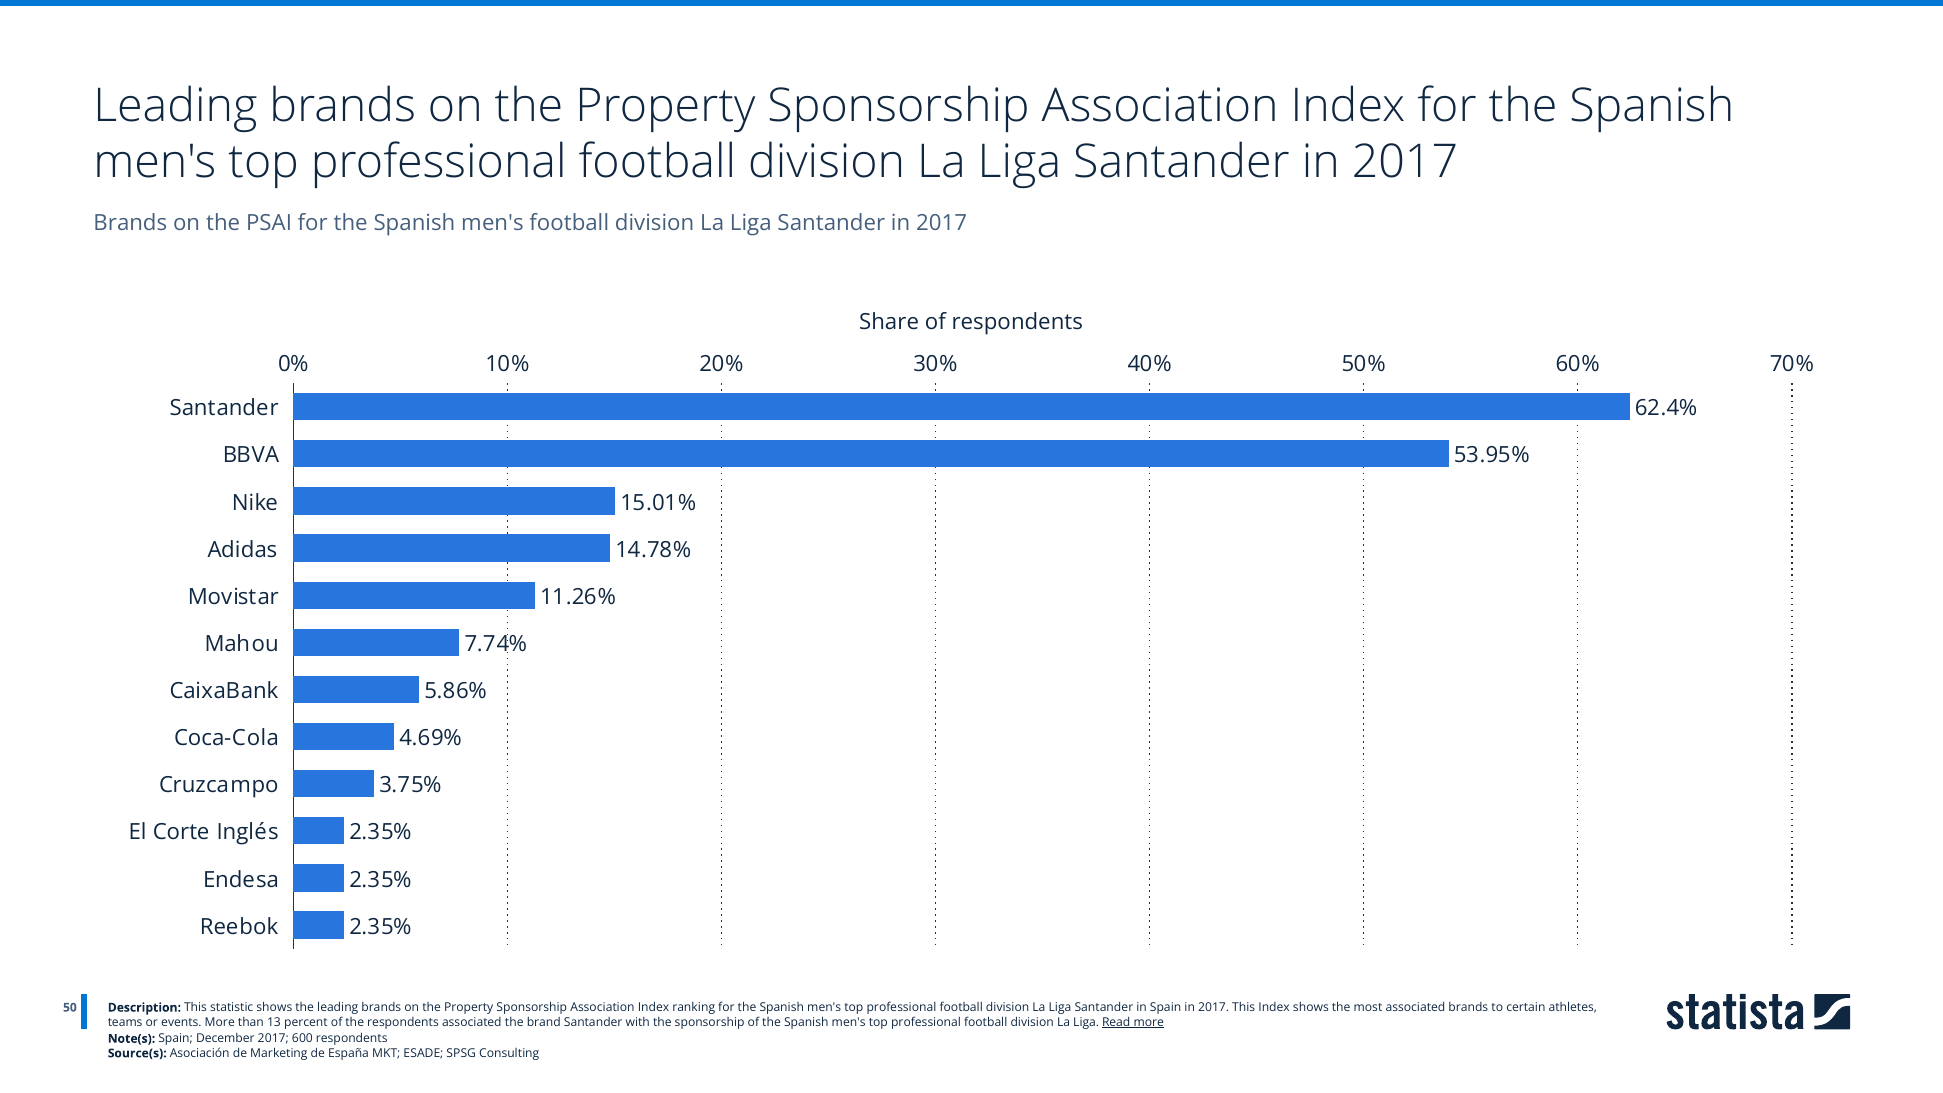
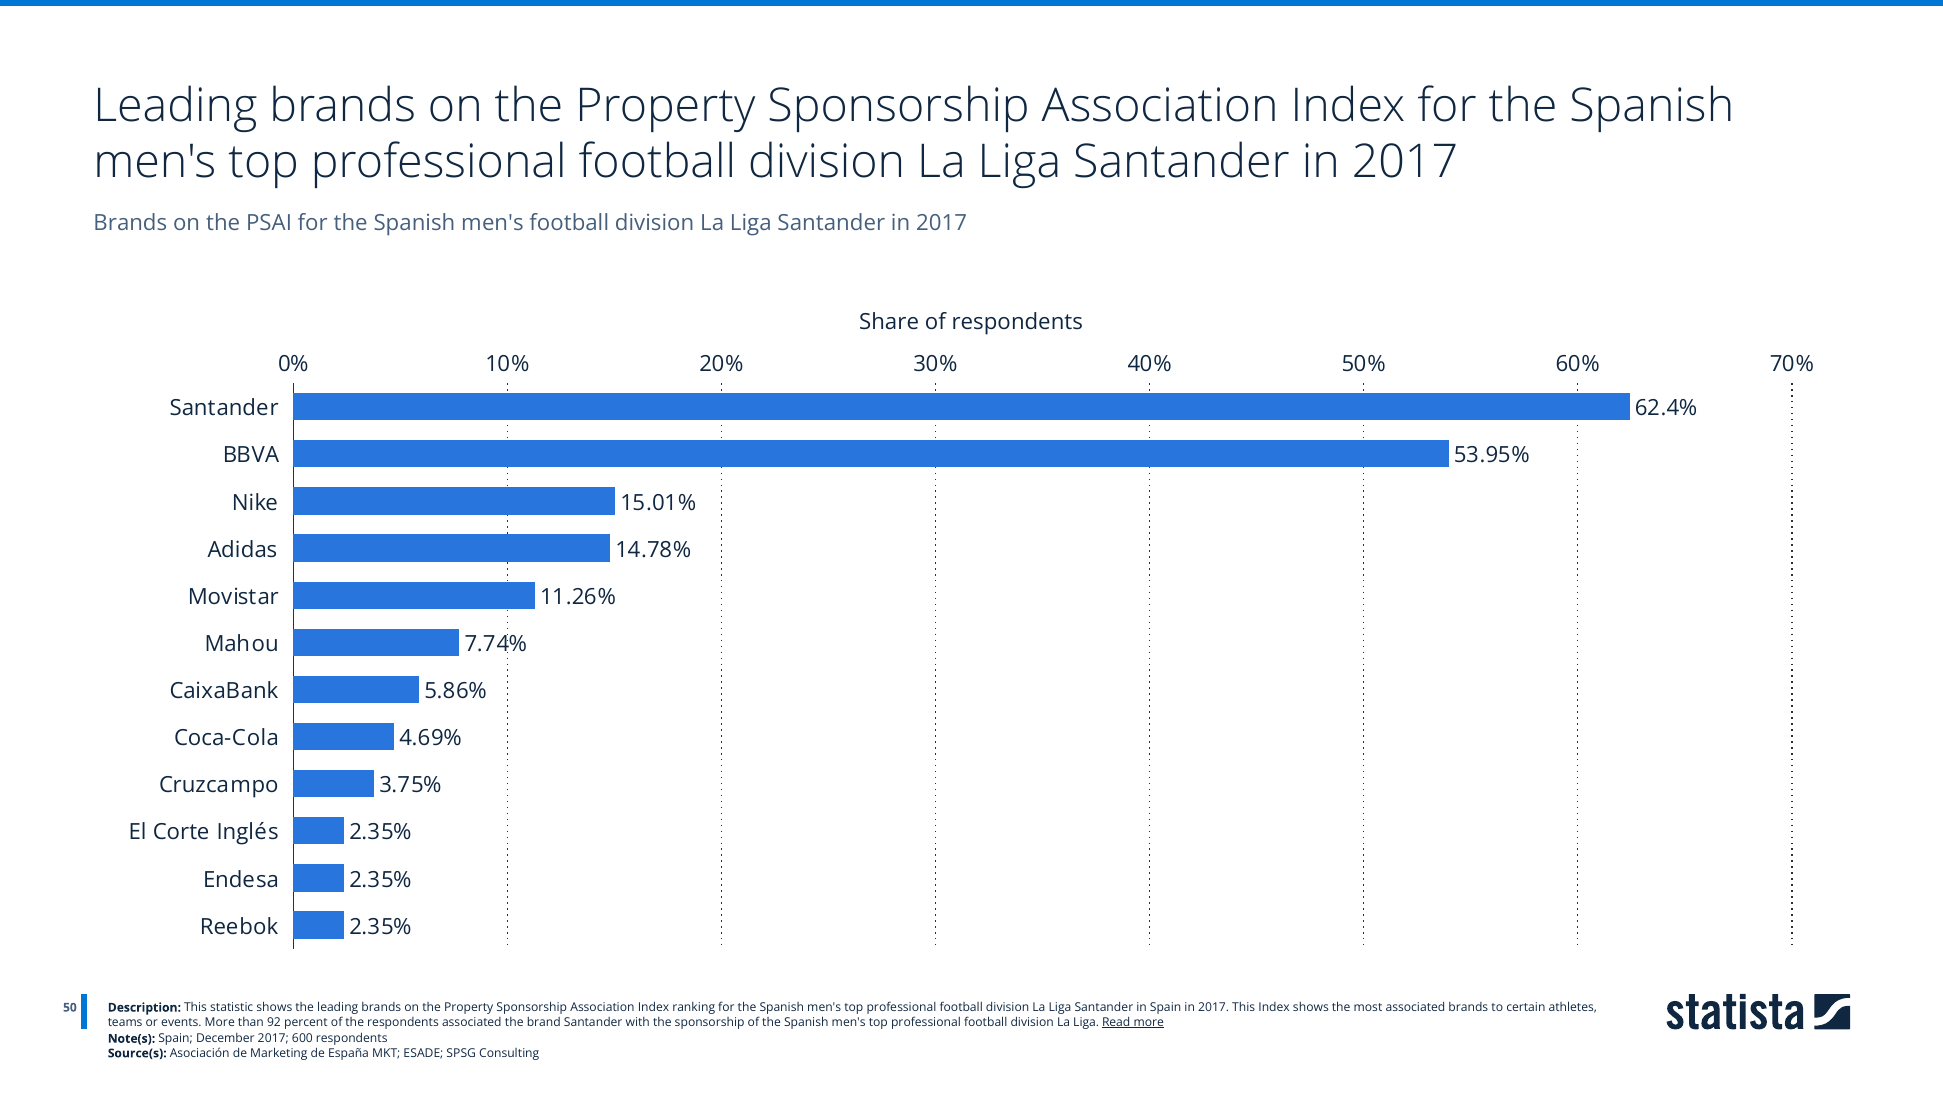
13: 13 -> 92 (274, 1022)
